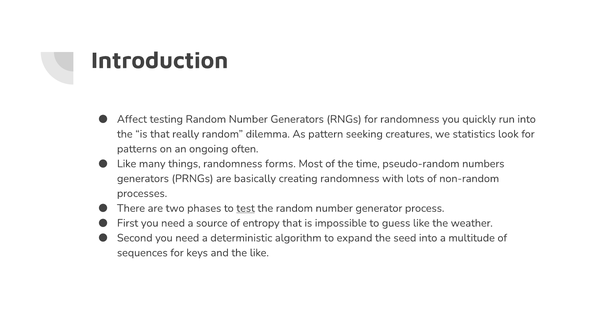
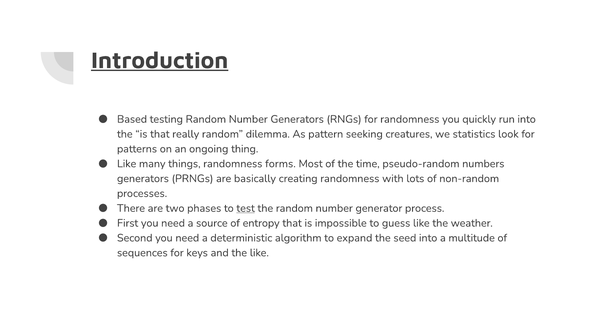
Introduction underline: none -> present (160, 61)
Affect: Affect -> Based (132, 119)
often: often -> thing (245, 149)
